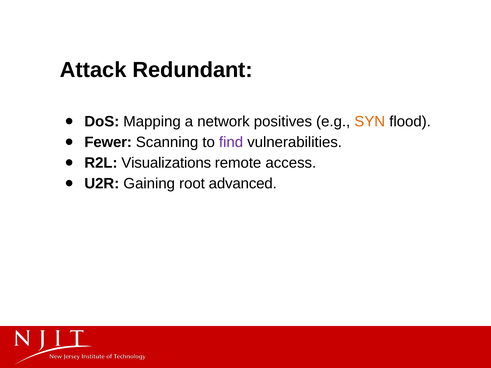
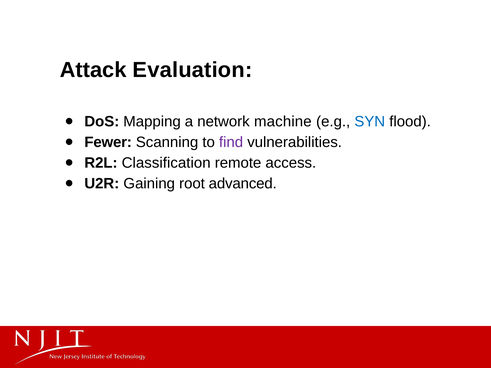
Redundant: Redundant -> Evaluation (192, 70)
positives: positives -> machine (283, 122)
SYN colour: orange -> blue (370, 122)
Visualizations: Visualizations -> Classification (166, 163)
